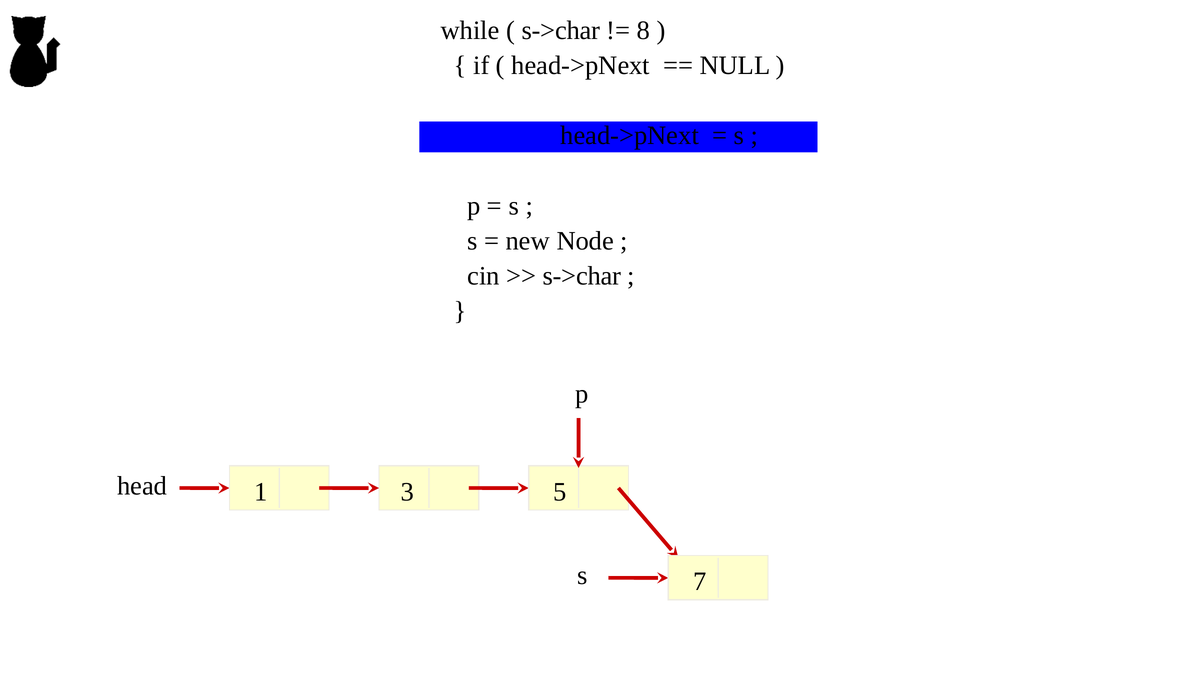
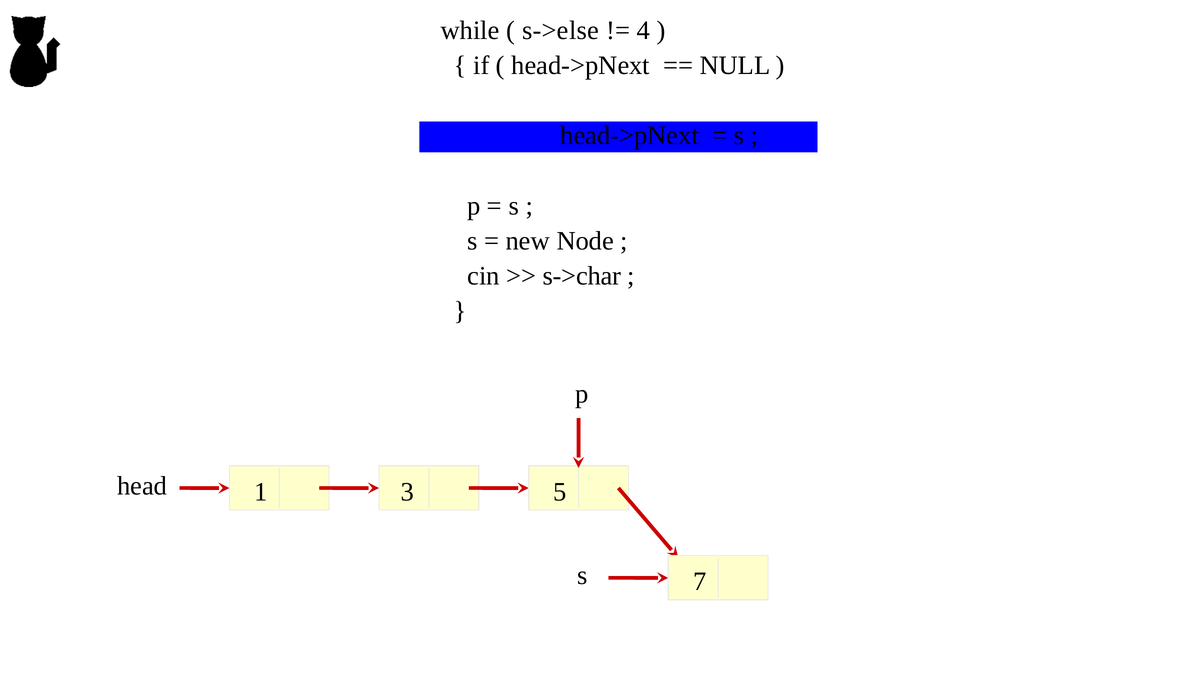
s->char: s->char -> s->else (561, 30)
8: 8 -> 4 (643, 30)
